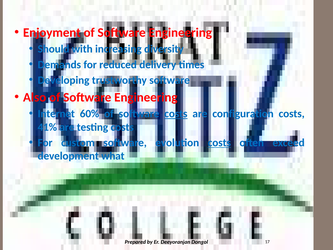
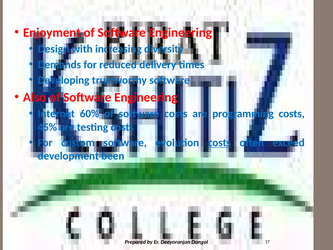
Should: Should -> Design (53, 49)
costs underline: present -> none (176, 114)
configuration: configuration -> programming (243, 114)
41%: 41% -> 45% (47, 127)
what: what -> been (113, 156)
